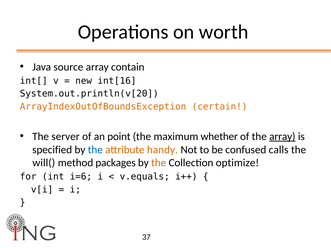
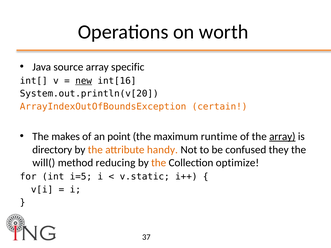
contain: contain -> specific (128, 67)
new underline: none -> present (84, 81)
server: server -> makes (66, 137)
whether: whether -> runtime (219, 137)
specified: specified -> directory (52, 150)
the colour: blue -> orange (95, 150)
calls: calls -> they (279, 150)
packages: packages -> reducing (116, 163)
i=6: i=6 -> i=5 (81, 177)
v.equals: v.equals -> v.static (145, 177)
